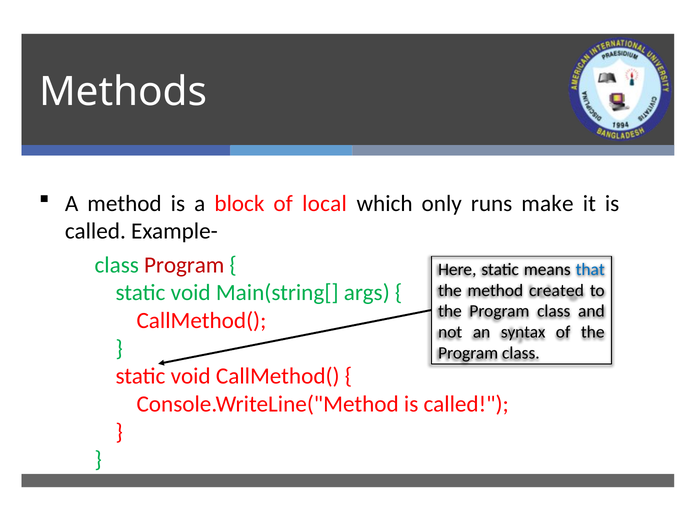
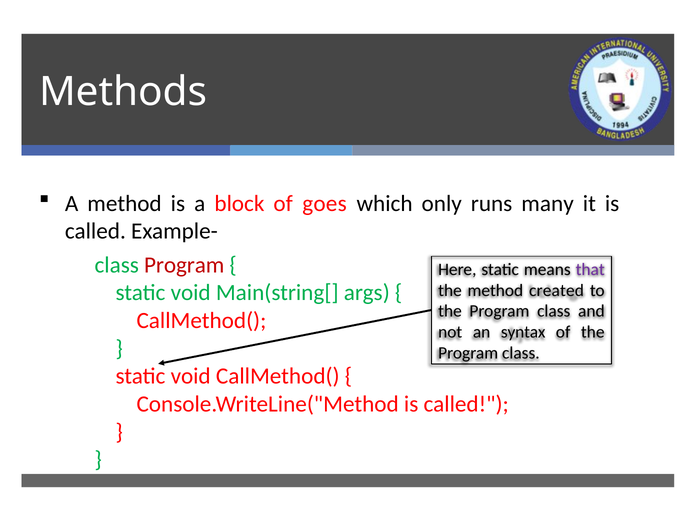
local: local -> goes (324, 203)
make: make -> many (548, 203)
that colour: blue -> purple (590, 269)
